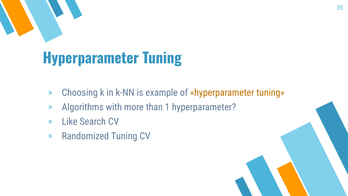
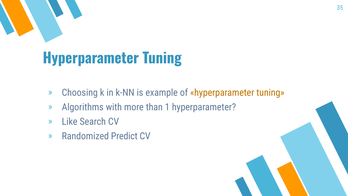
Randomized Tuning: Tuning -> Predict (124, 136)
